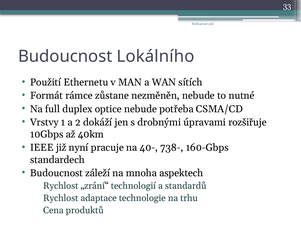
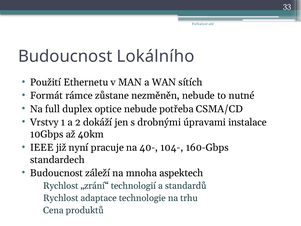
rozšiřuje: rozšiřuje -> instalace (247, 122)
738-: 738- -> 104- (172, 147)
